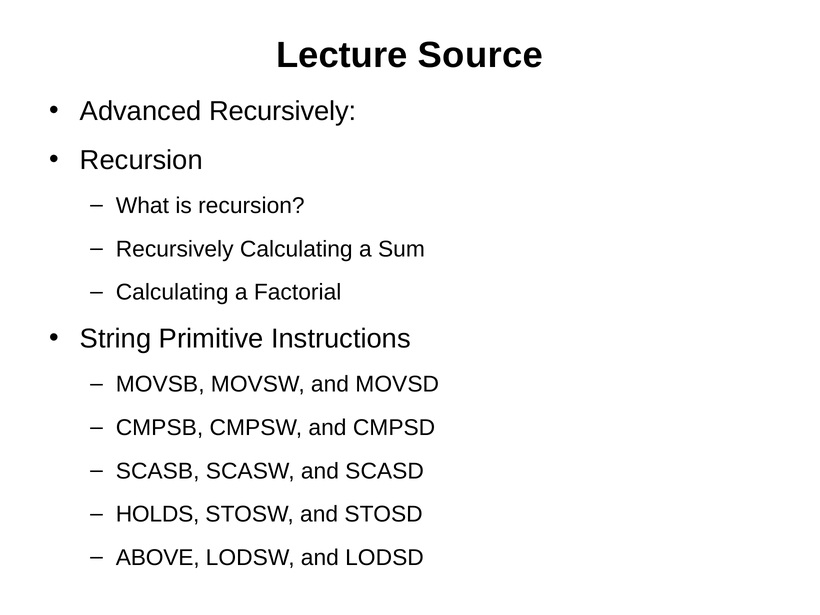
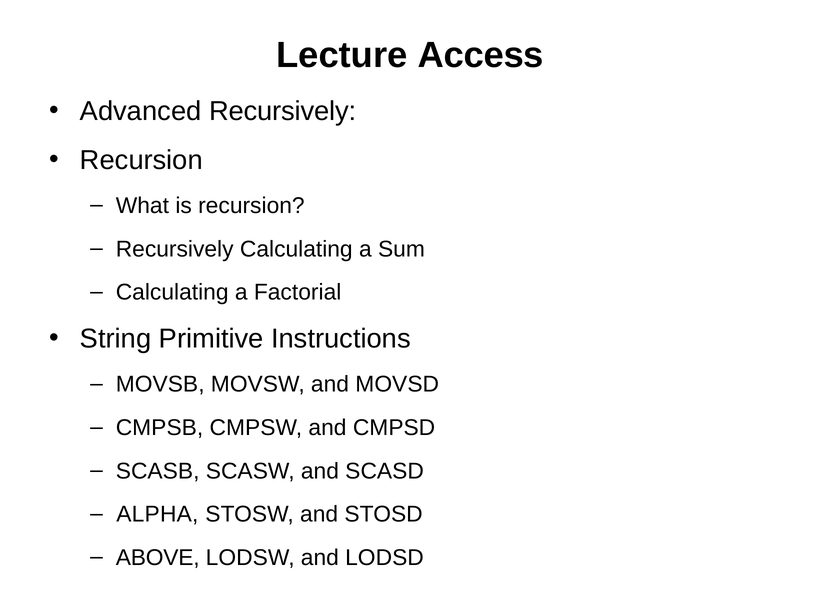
Source: Source -> Access (481, 55)
HOLDS: HOLDS -> ALPHA (157, 514)
